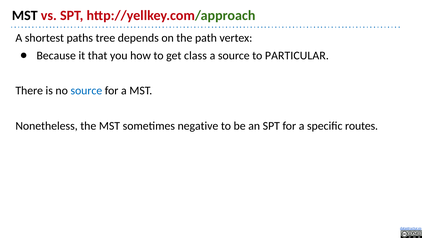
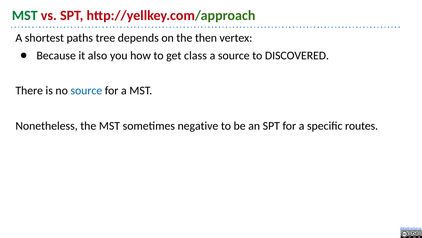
MST colour: black -> green (25, 15)
path: path -> then (206, 38)
that: that -> also (98, 55)
PARTICULAR: PARTICULAR -> DISCOVERED (297, 55)
